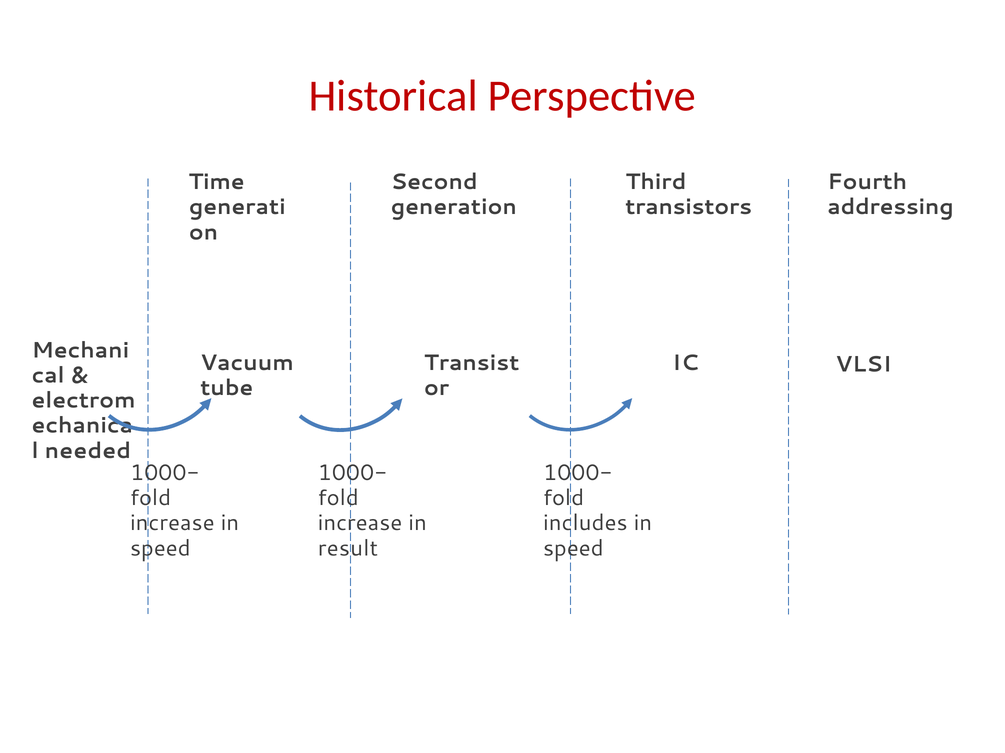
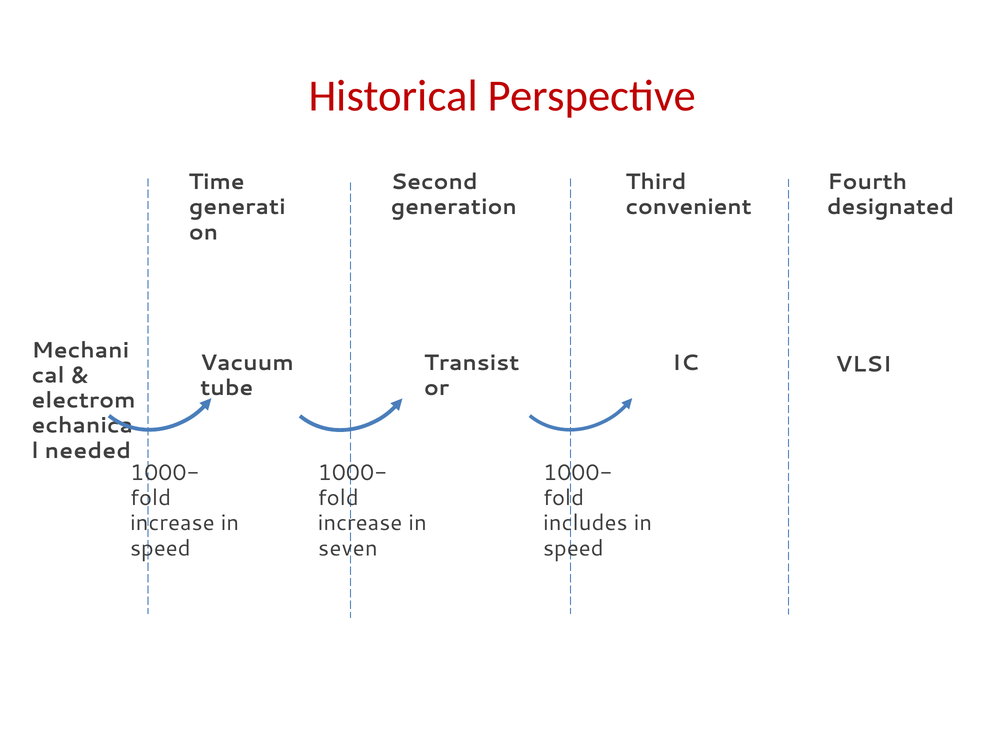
transistors: transistors -> convenient (689, 207)
addressing: addressing -> designated (891, 207)
result: result -> seven (348, 549)
